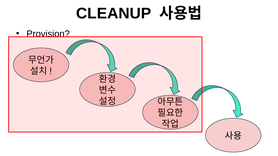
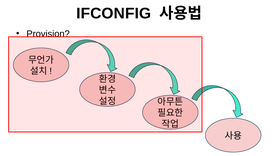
CLEANUP: CLEANUP -> IFCONFIG (114, 13)
